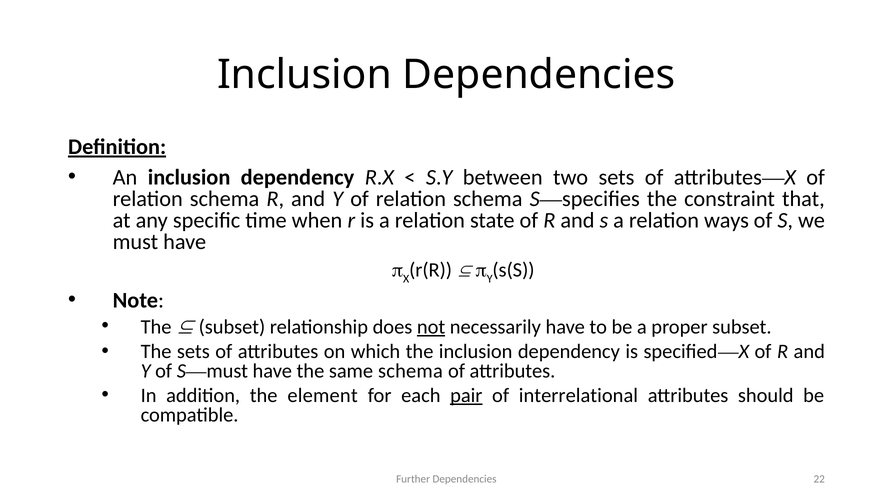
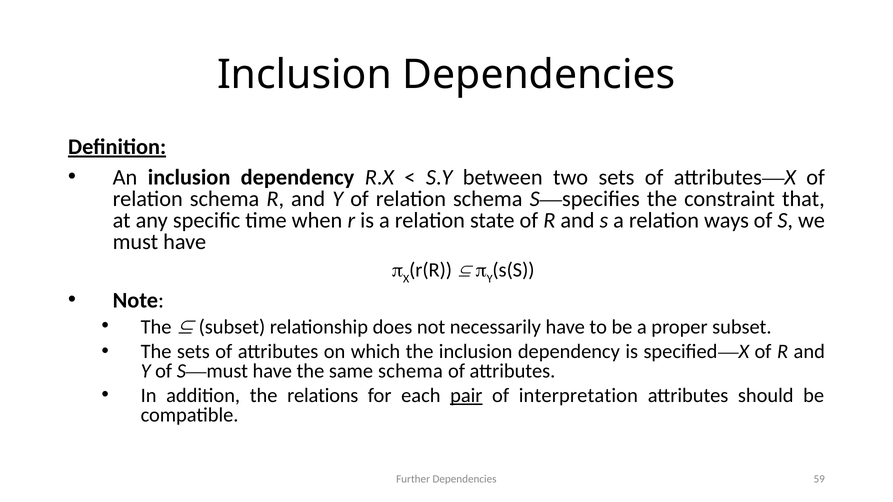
not underline: present -> none (431, 327)
element: element -> relations (323, 396)
interrelational: interrelational -> interpretation (578, 396)
22: 22 -> 59 (819, 480)
